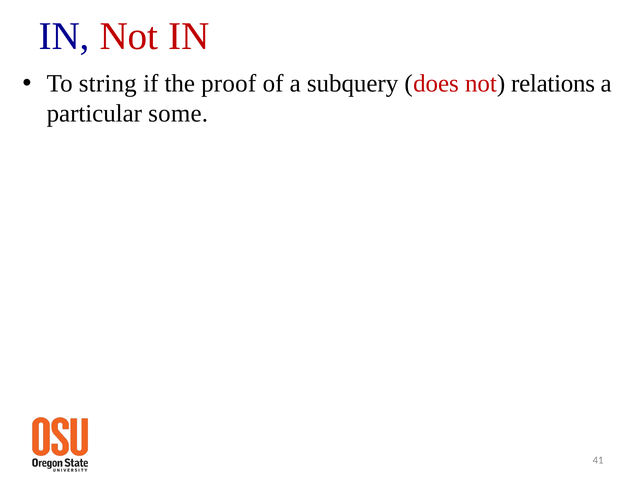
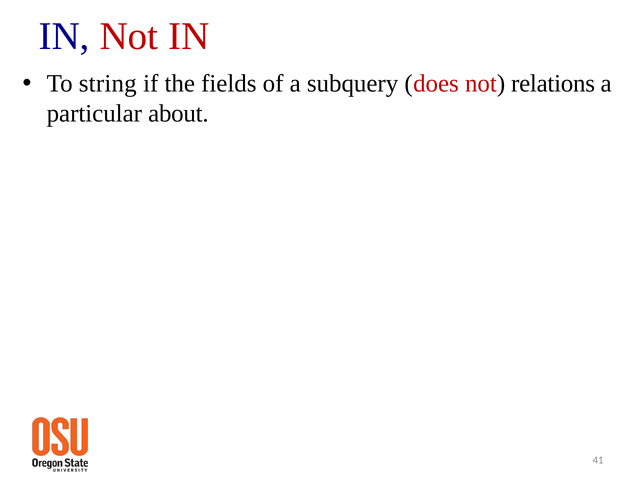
proof: proof -> fields (229, 84)
some: some -> about (178, 113)
